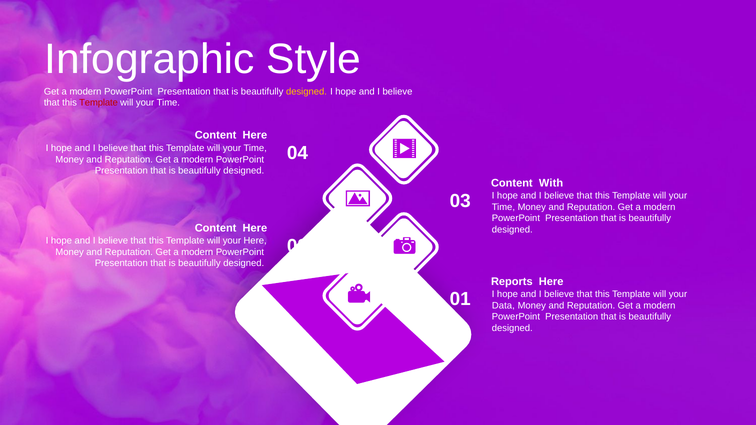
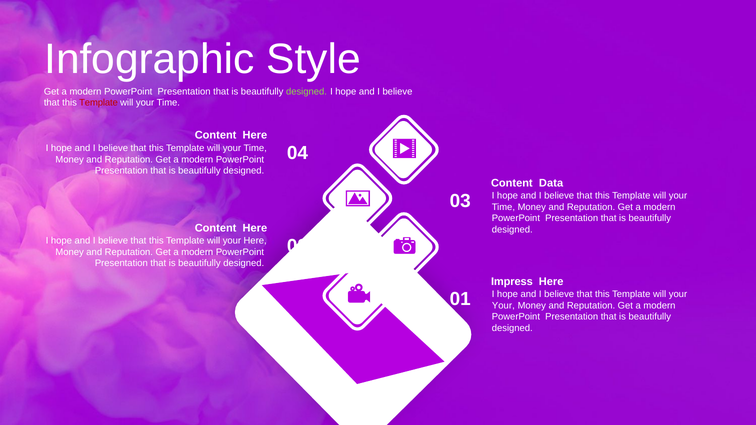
designed colour: yellow -> light green (306, 91)
With: With -> Data (551, 183)
Reports: Reports -> Impress (512, 282)
Data: Data -> Your (503, 306)
